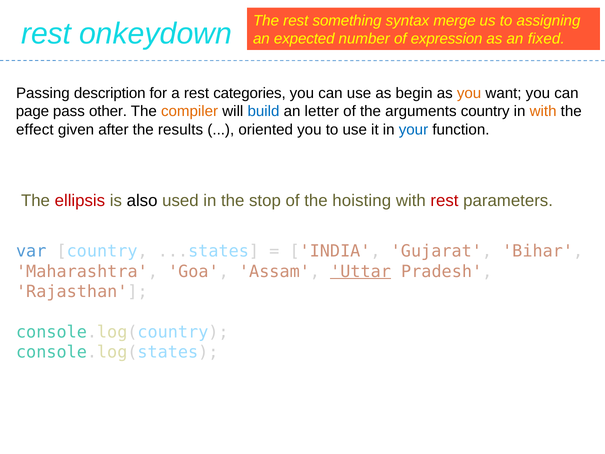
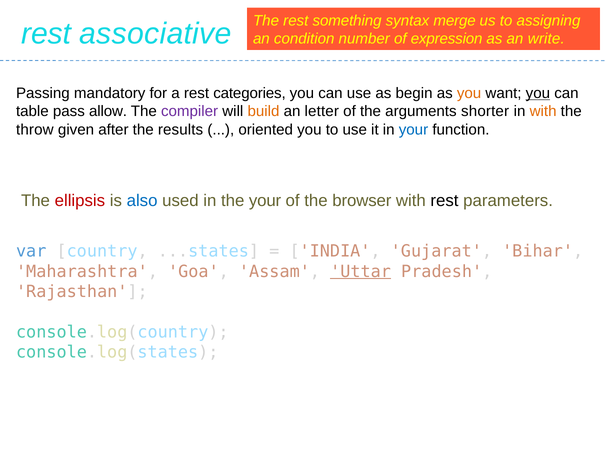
onkeydown: onkeydown -> associative (155, 34)
expected: expected -> condition (304, 39)
fixed: fixed -> write (546, 39)
description: description -> mandatory (110, 93)
you underline: none -> present (538, 93)
page: page -> table (32, 111)
other: other -> allow (108, 111)
compiler colour: orange -> purple (190, 111)
build colour: blue -> orange (263, 111)
arguments country: country -> shorter (485, 111)
effect: effect -> throw (35, 130)
also colour: black -> blue (142, 201)
the stop: stop -> your (265, 201)
hoisting: hoisting -> browser (362, 201)
rest colour: red -> black (445, 201)
